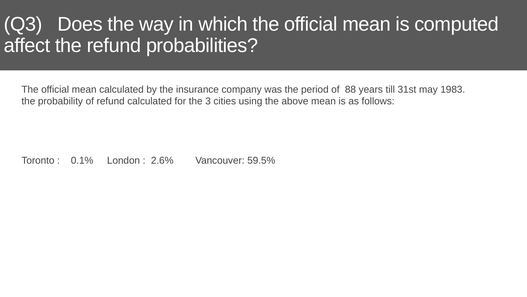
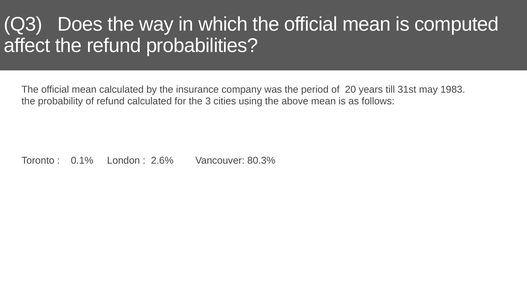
88: 88 -> 20 (350, 89)
59.5%: 59.5% -> 80.3% (261, 160)
